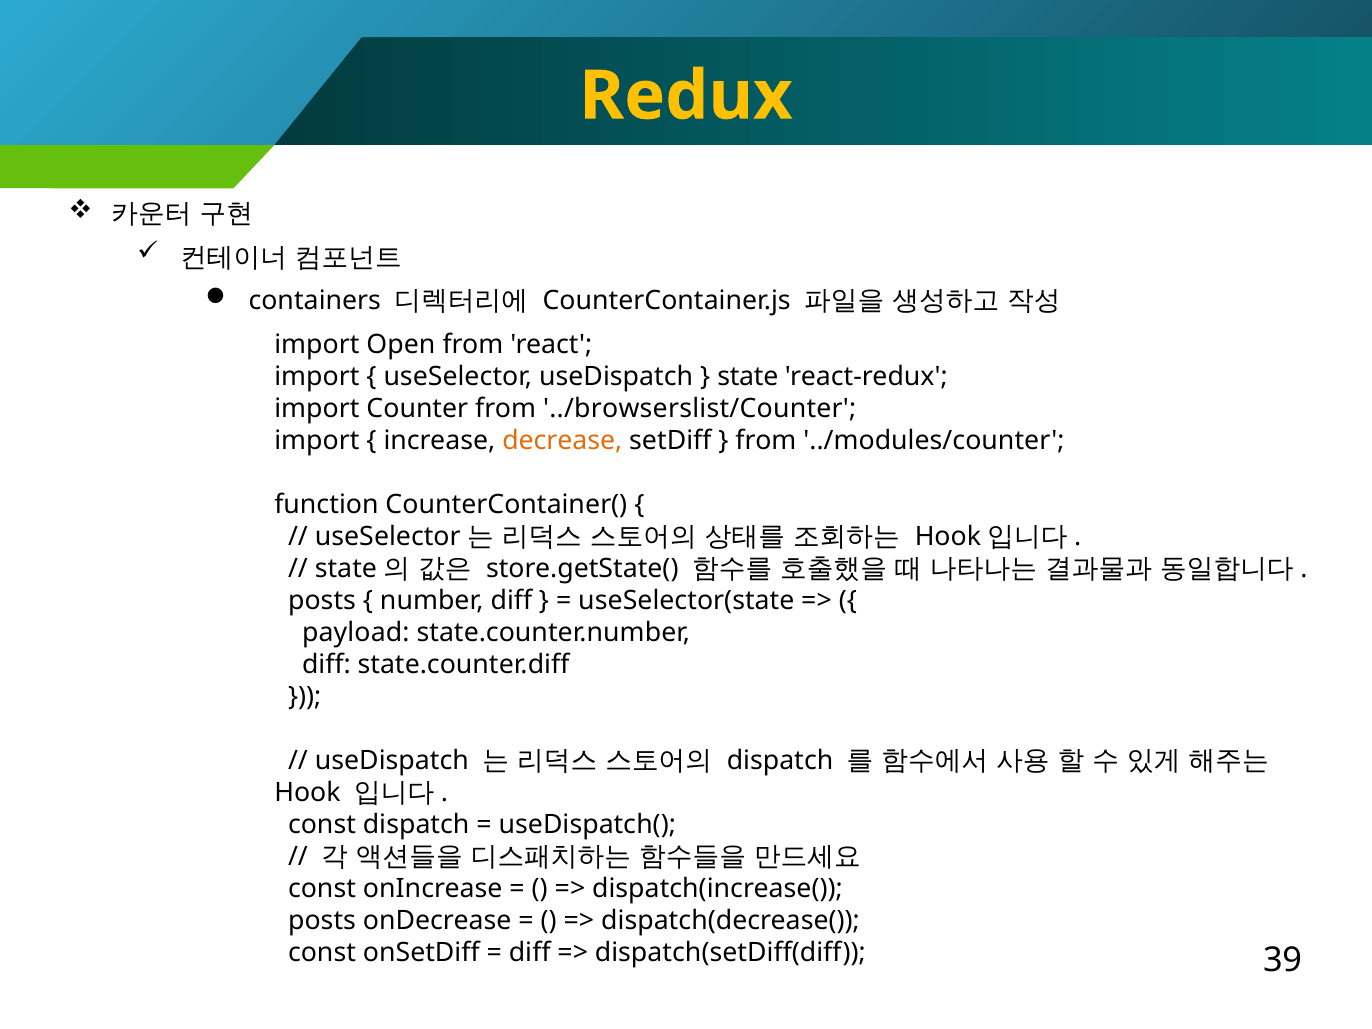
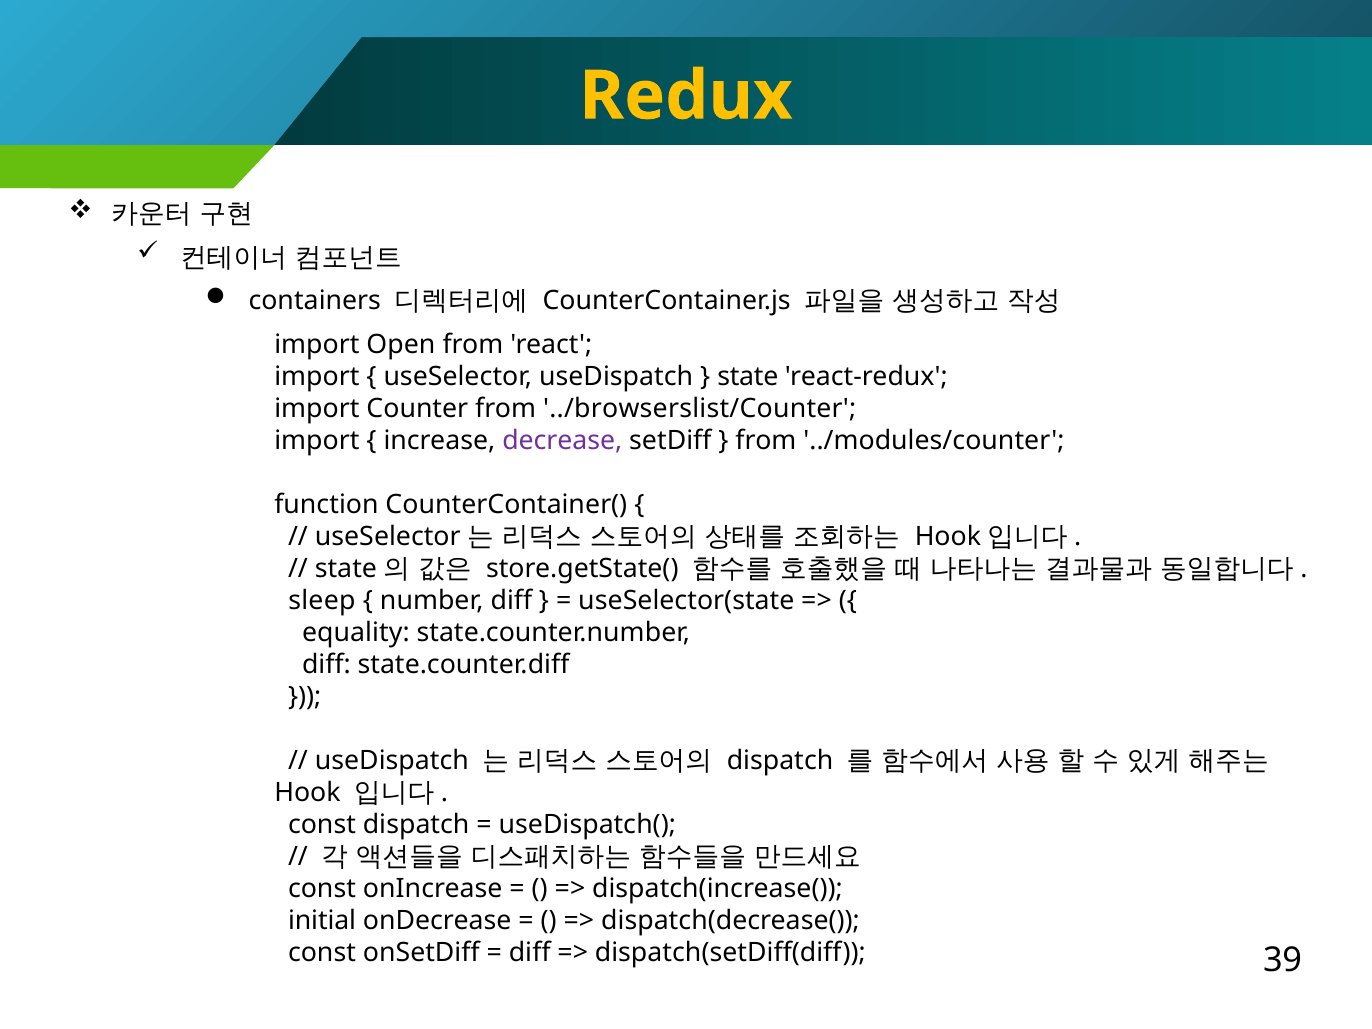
decrease colour: orange -> purple (562, 441)
posts: posts -> sleep (322, 601)
payload: payload -> equality (356, 633)
posts: posts -> initial (322, 921)
